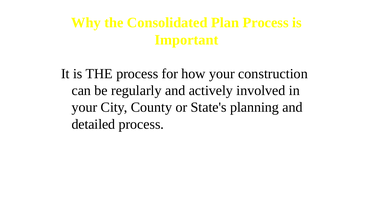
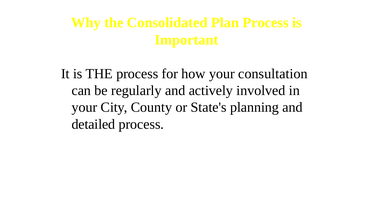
construction: construction -> consultation (273, 74)
